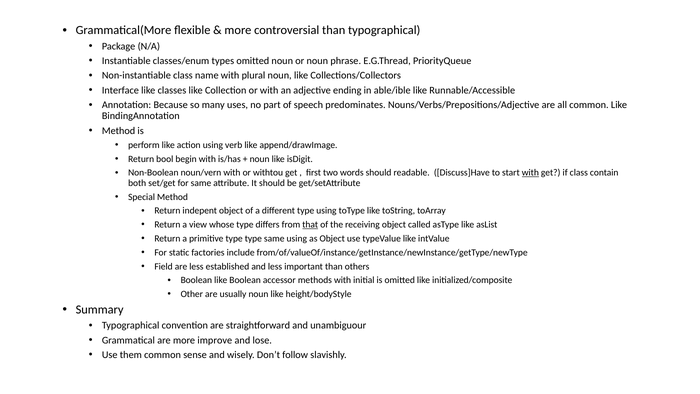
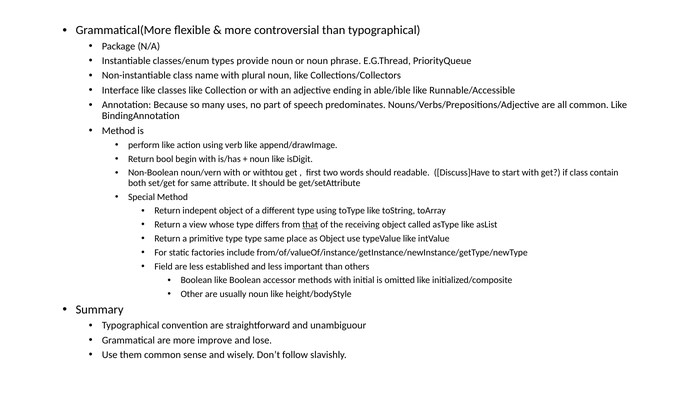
types omitted: omitted -> provide (253, 61)
with underline: present -> none (530, 173)
same using: using -> place (297, 238)
